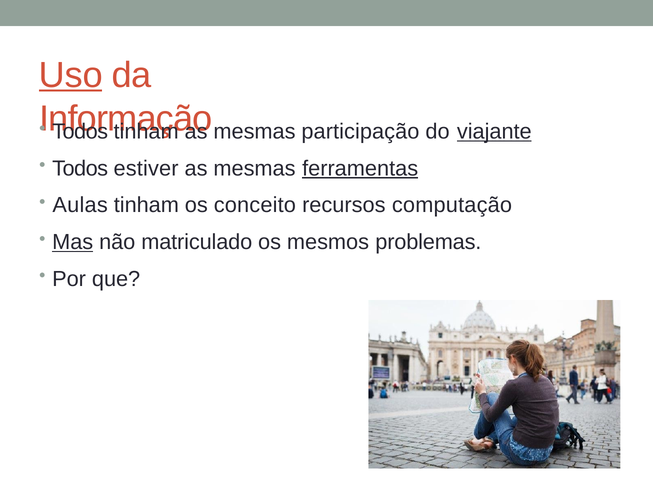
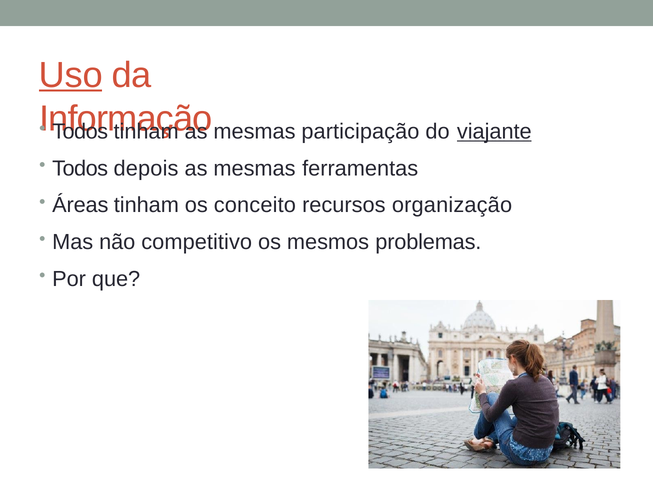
estiver: estiver -> depois (146, 168)
ferramentas underline: present -> none (360, 168)
Aulas: Aulas -> Áreas (80, 205)
computação: computação -> organização (452, 205)
Mas underline: present -> none (73, 242)
matriculado: matriculado -> competitivo (197, 242)
